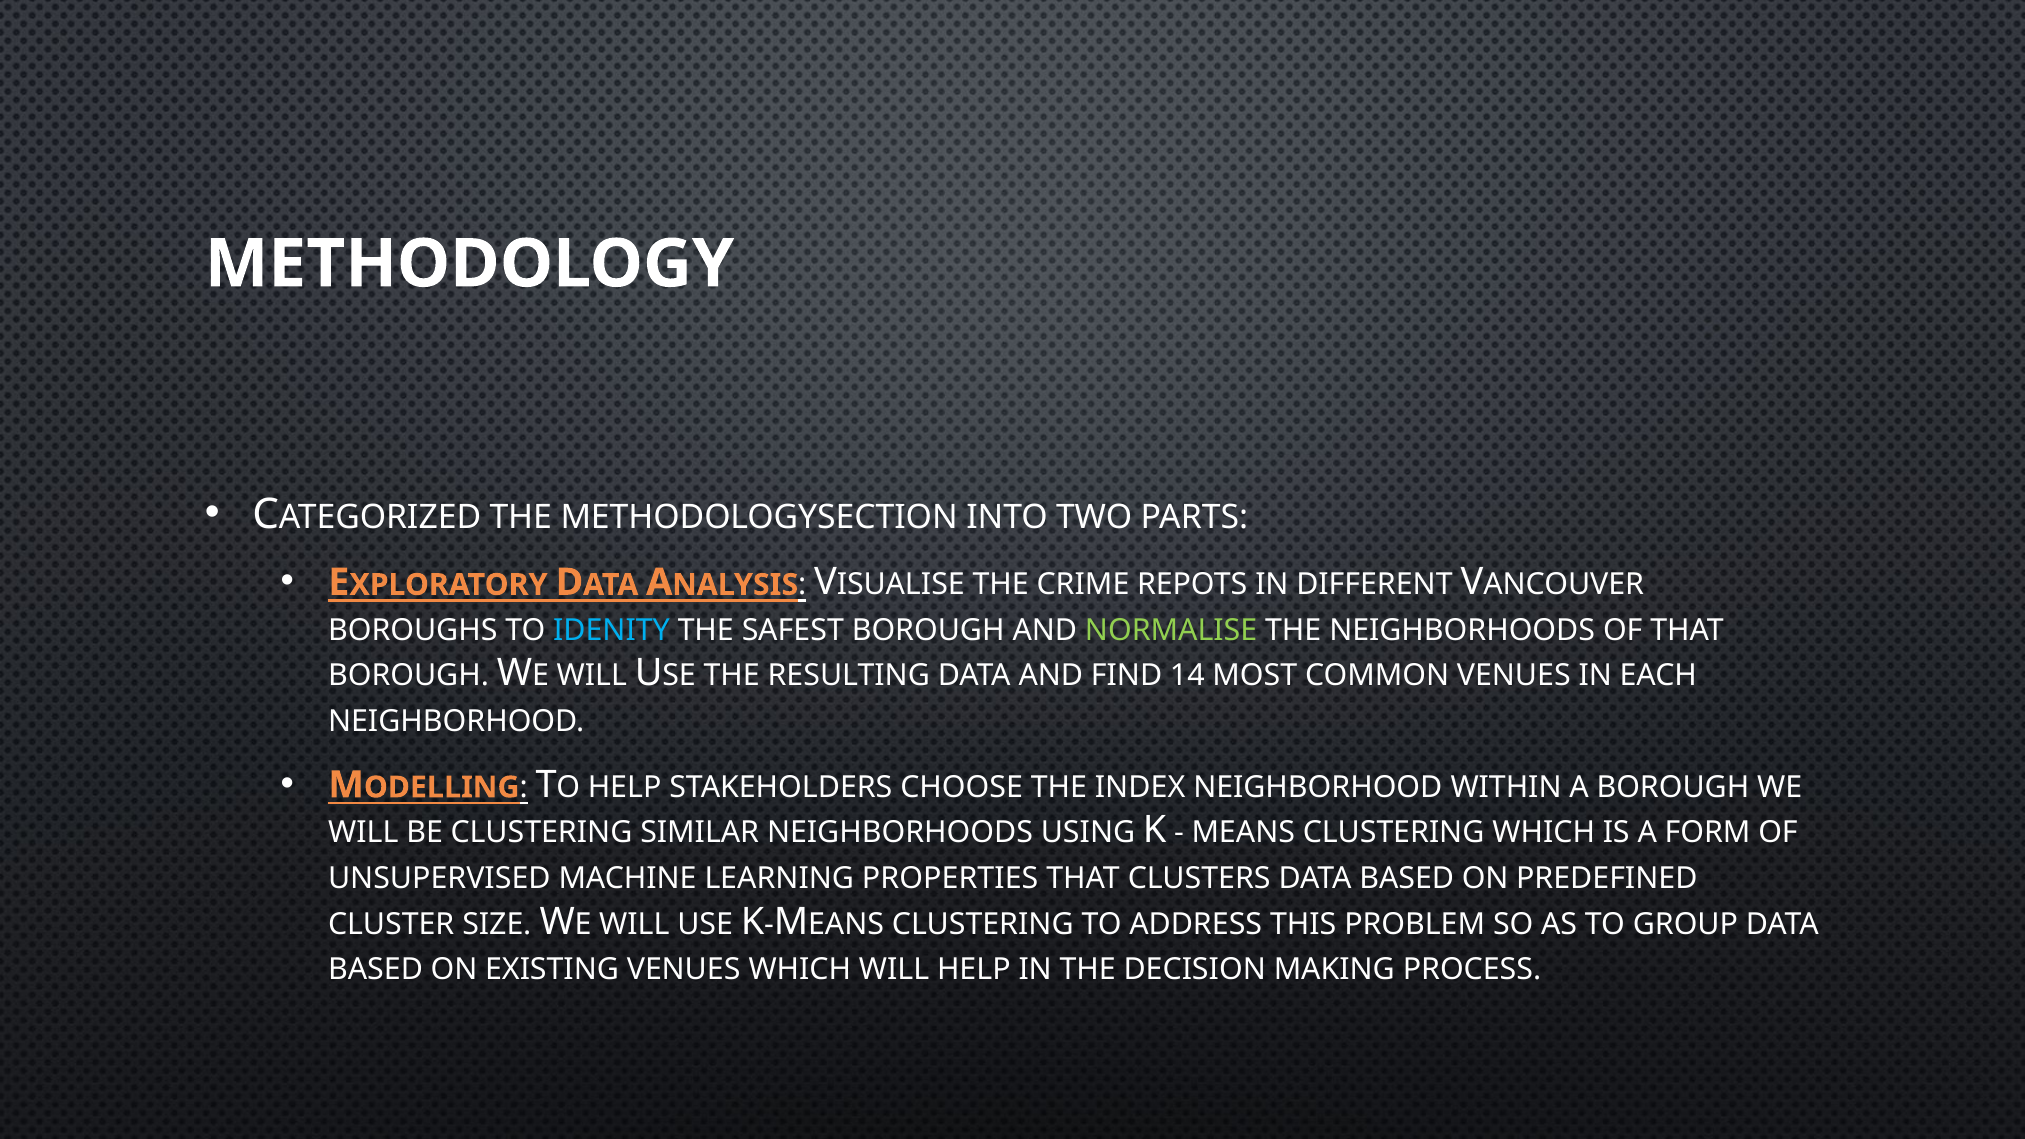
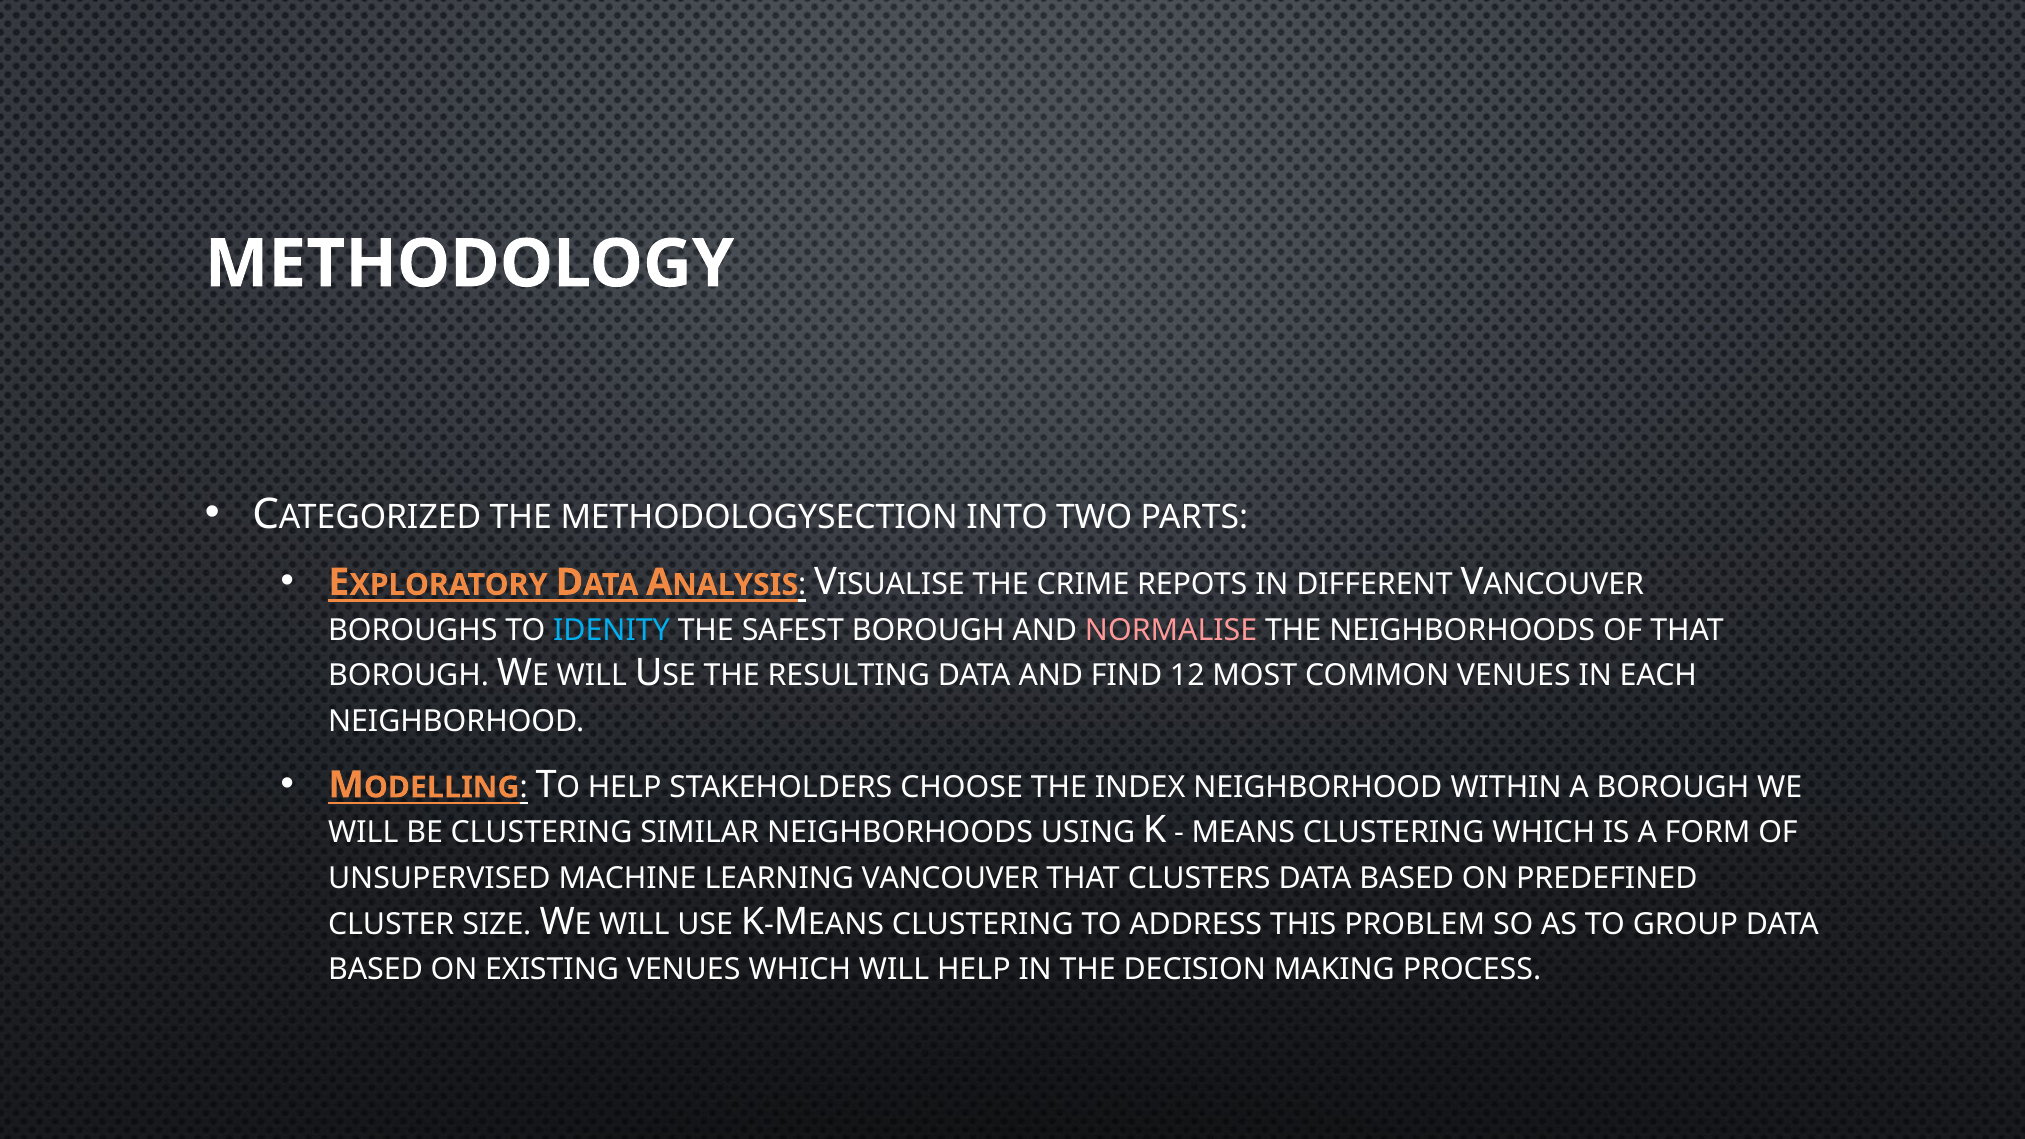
NORMALISE colour: light green -> pink (1171, 630)
14: 14 -> 12 (1187, 676)
PROPERTIES: PROPERTIES -> VANCOUVER (950, 878)
